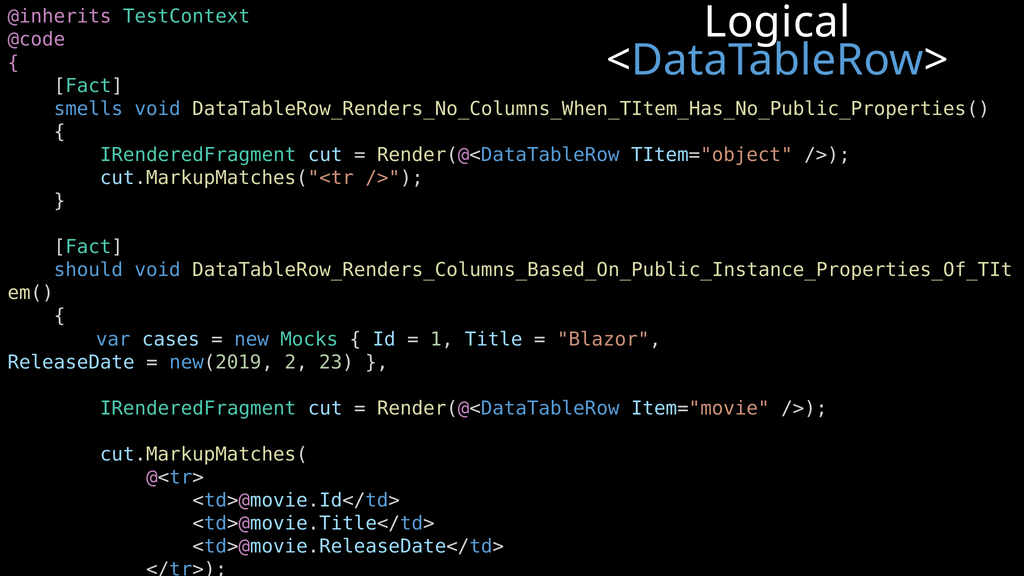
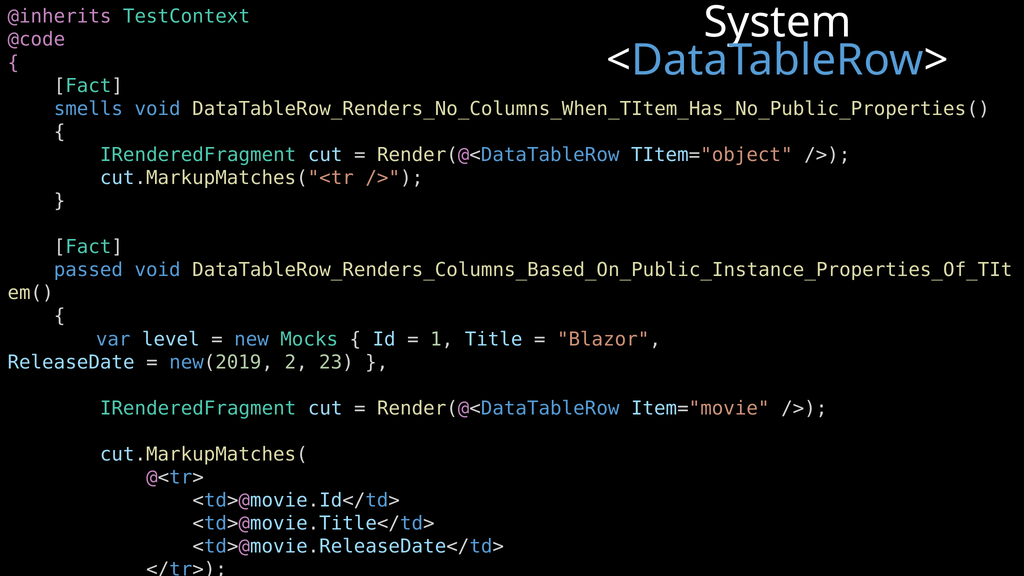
Logical: Logical -> System (777, 23)
should: should -> passed (88, 270)
cases: cases -> level (171, 339)
